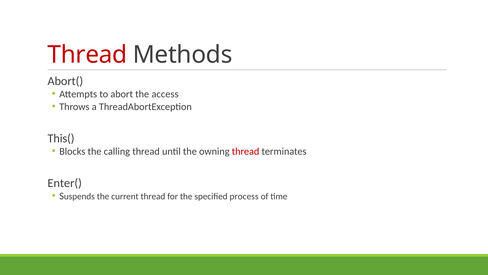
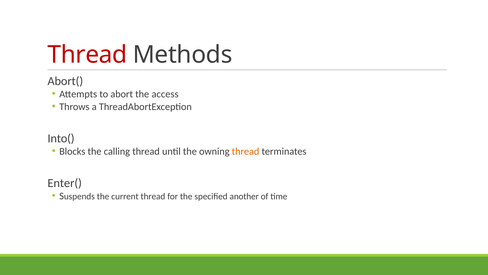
This(: This( -> Into( (61, 138)
thread colour: red -> orange (246, 151)
process: process -> another (244, 196)
